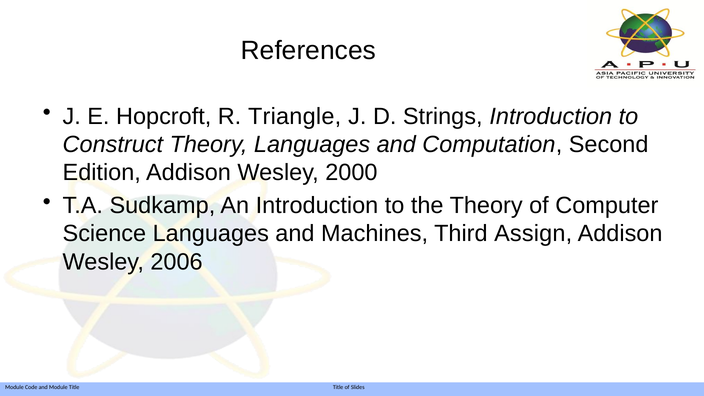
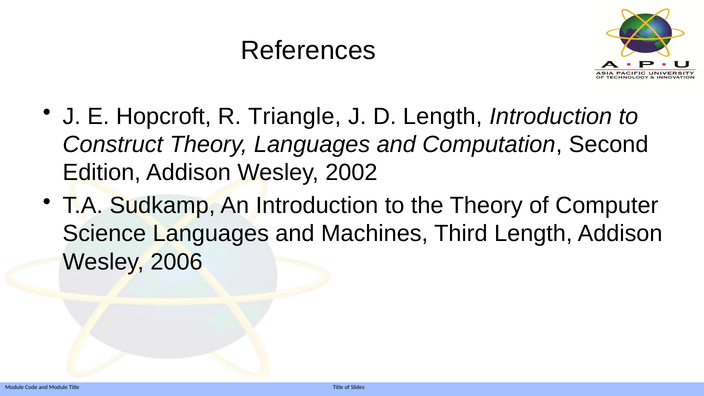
D Strings: Strings -> Length (443, 116)
2000: 2000 -> 2002 (351, 173)
Third Assign: Assign -> Length (533, 234)
